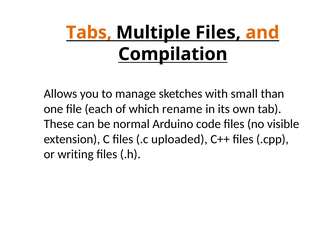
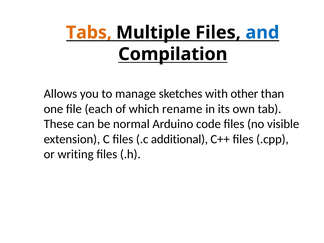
and colour: orange -> blue (262, 33)
small: small -> other (244, 94)
uploaded: uploaded -> additional (179, 139)
